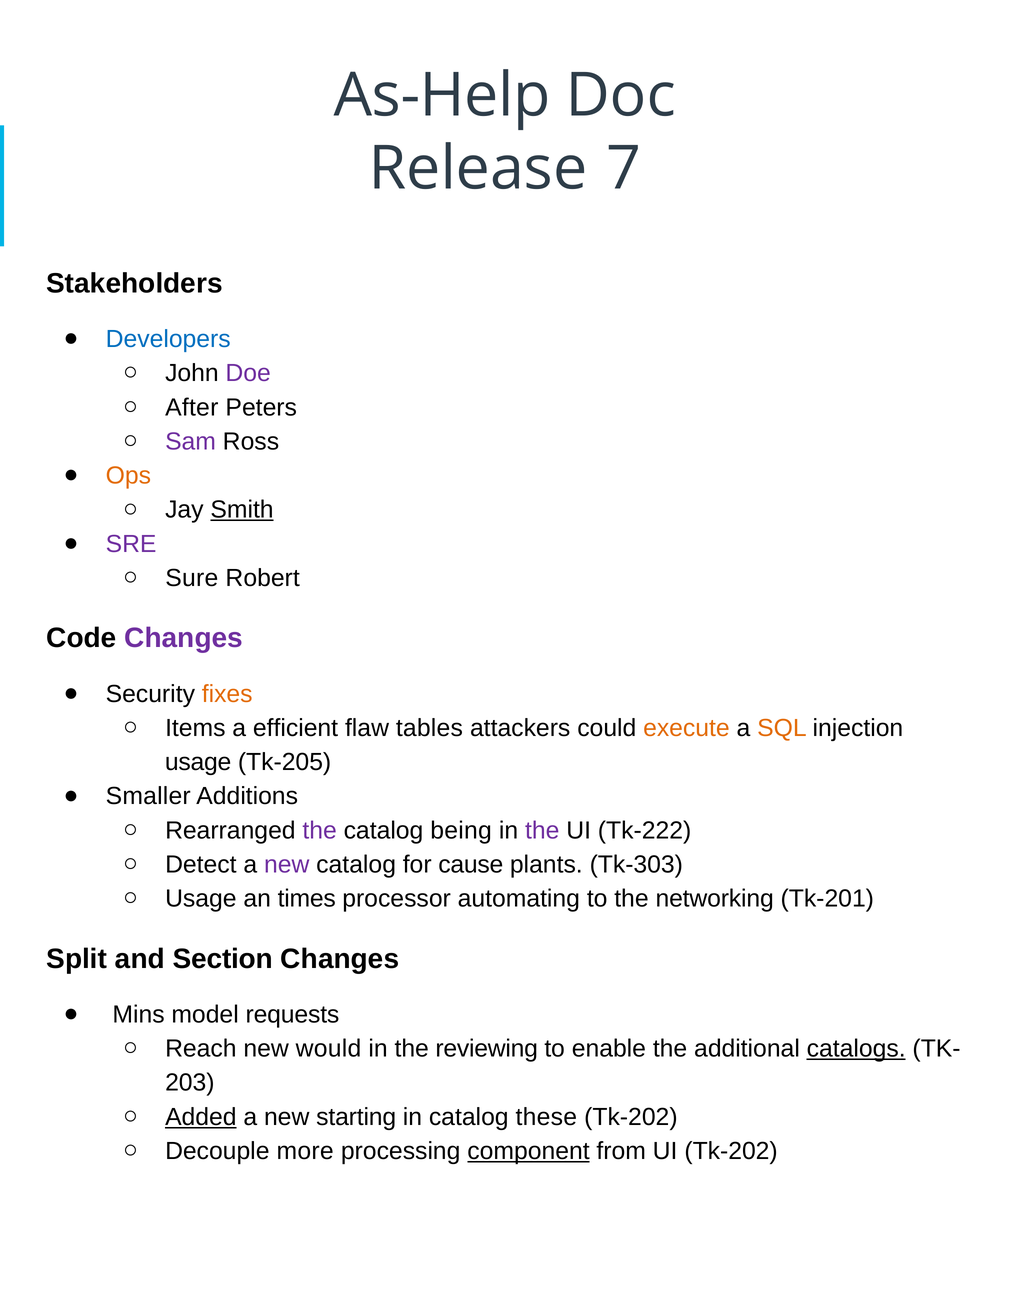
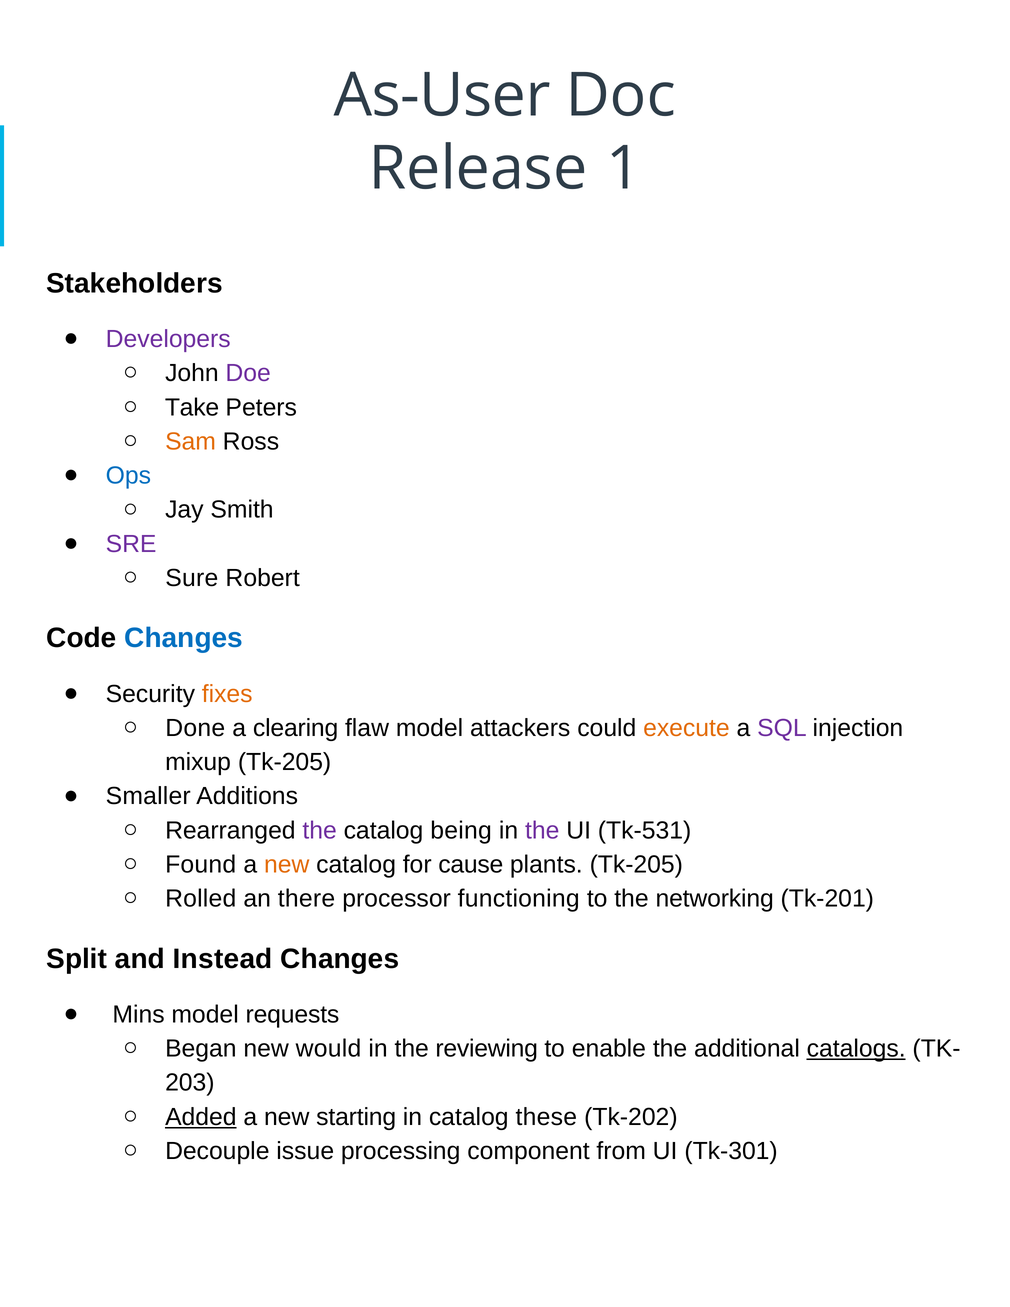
As-Help: As-Help -> As-User (442, 96)
7: 7 -> 1 (624, 169)
Developers colour: blue -> purple (168, 339)
After: After -> Take (192, 407)
Sam colour: purple -> orange (191, 442)
Ops colour: orange -> blue (128, 476)
Smith underline: present -> none (242, 510)
Changes colour: purple -> blue (184, 638)
Items: Items -> Done (195, 728)
efficient: efficient -> clearing (296, 728)
flaw tables: tables -> model (430, 728)
SQL colour: orange -> purple (782, 728)
usage: usage -> mixup (198, 762)
Tk-222: Tk-222 -> Tk-531 (645, 830)
Detect: Detect -> Found (201, 865)
new colour: purple -> orange (287, 865)
plants Tk-303: Tk-303 -> Tk-205 (636, 865)
Usage: Usage -> Rolled (201, 899)
times: times -> there (306, 899)
automating: automating -> functioning (519, 899)
Section: Section -> Instead (223, 959)
Reach: Reach -> Began (201, 1049)
more: more -> issue (305, 1151)
component underline: present -> none (528, 1151)
UI Tk-202: Tk-202 -> Tk-301 (731, 1151)
